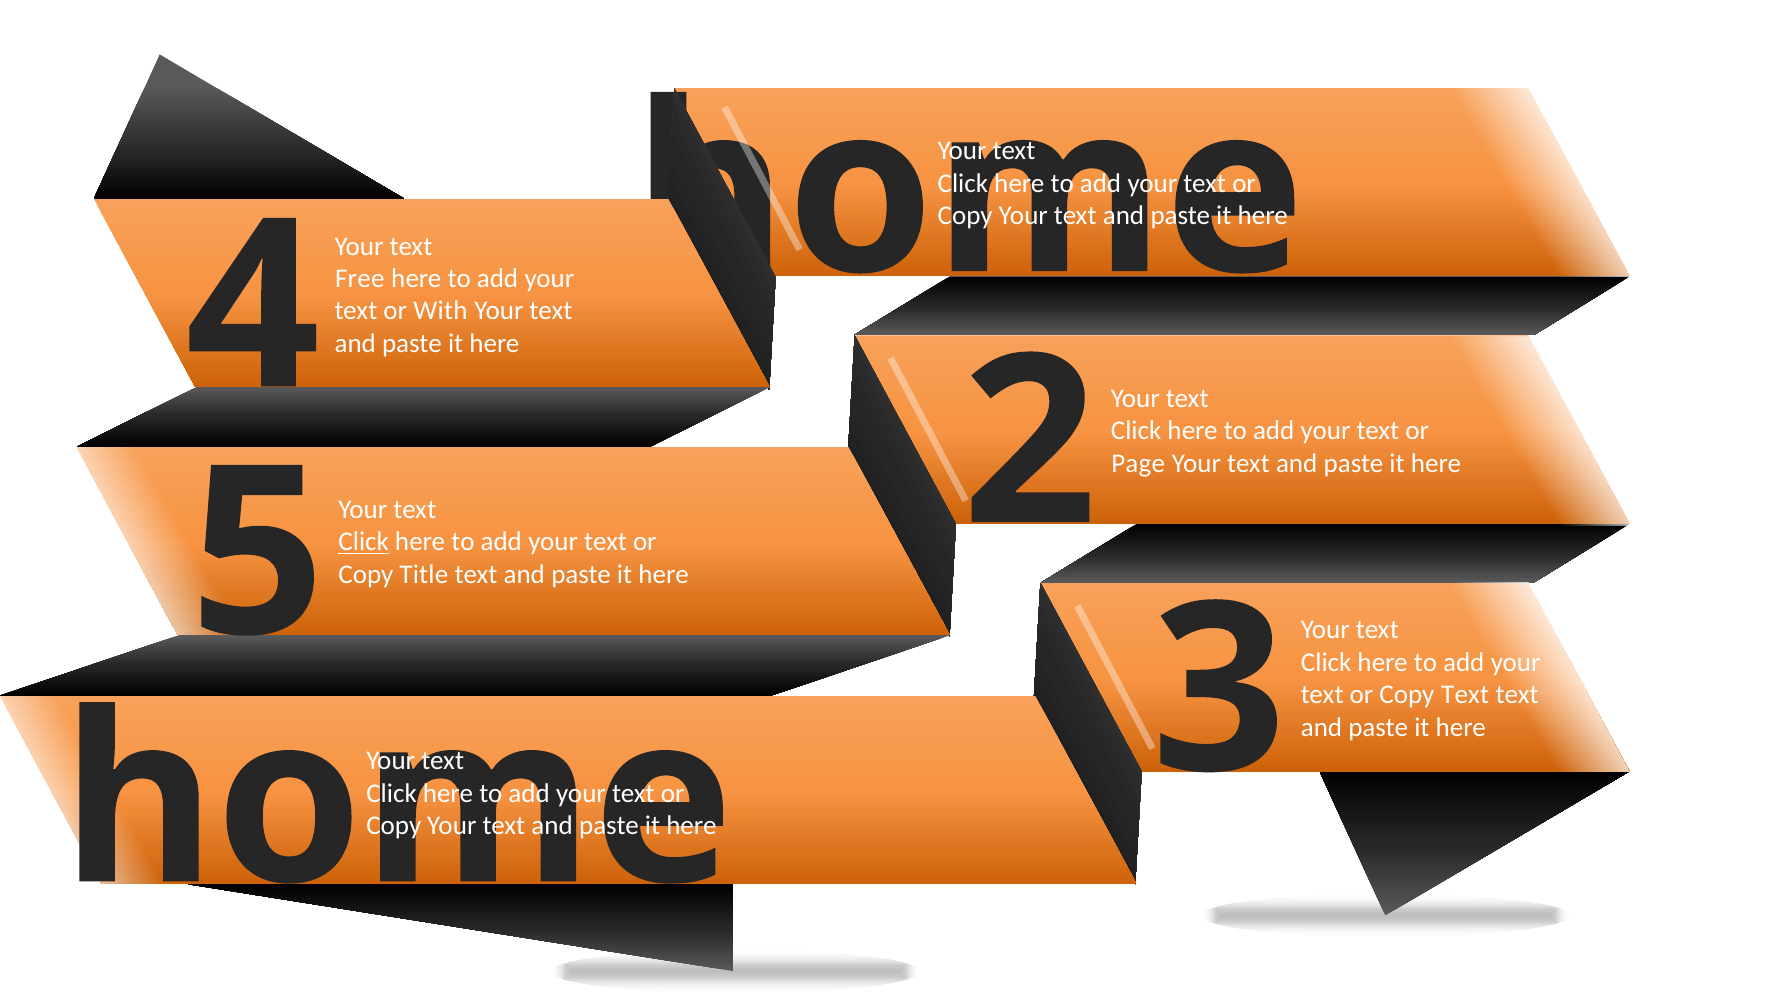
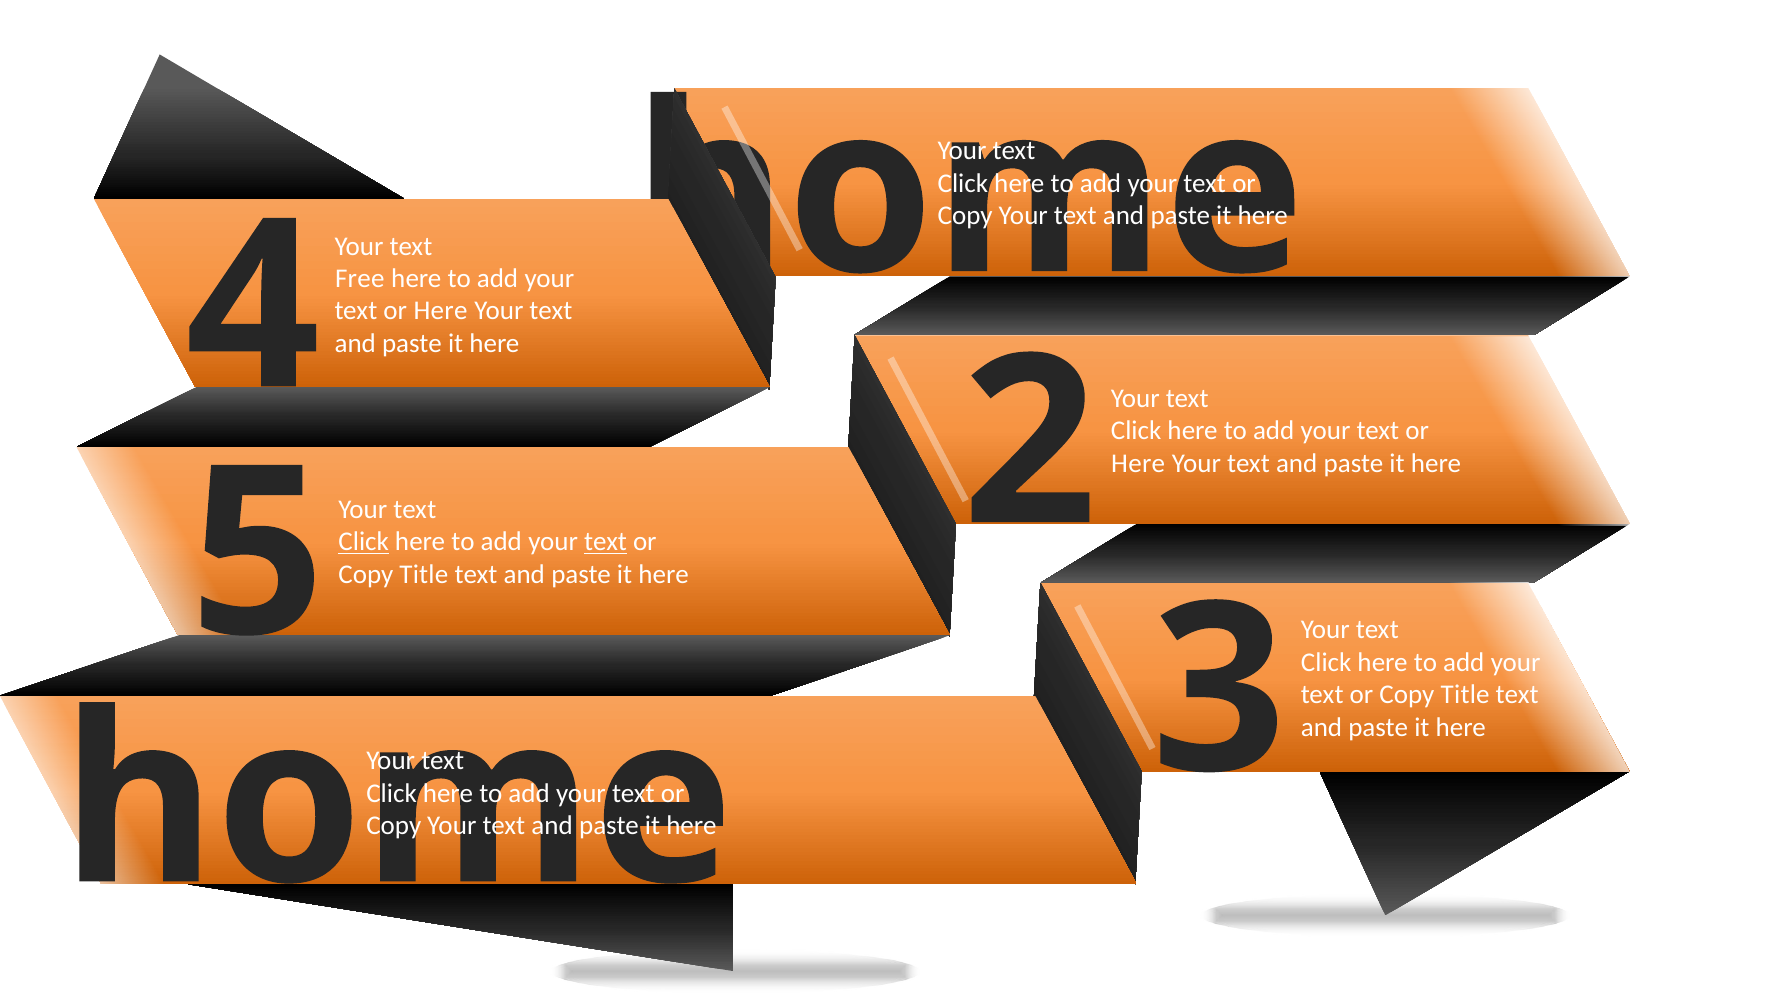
With: With -> Here (441, 311)
Page: Page -> Here (1138, 463)
text underline: none -> present (606, 542)
Text: Text -> Title (1465, 695)
